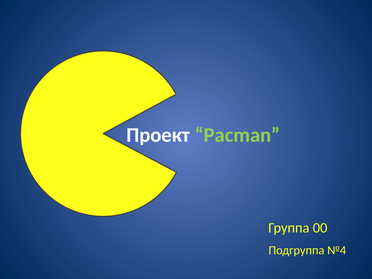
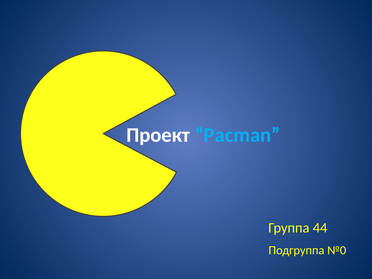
Pacman colour: light green -> light blue (237, 135)
00: 00 -> 44 (320, 228)
№4: №4 -> №0 (337, 250)
